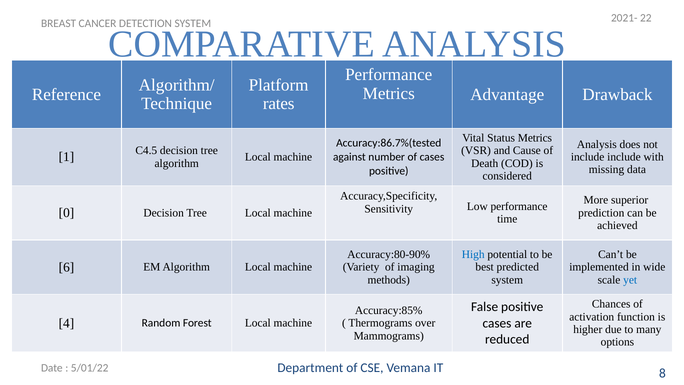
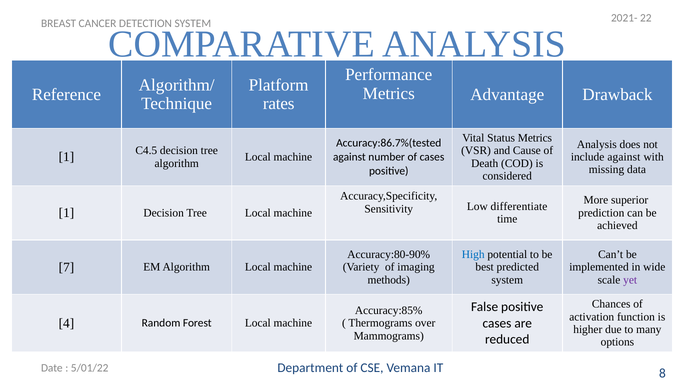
include include: include -> against (624, 157)
Low performance: performance -> differentiate (519, 206)
0: 0 -> 1 (66, 213)
6: 6 -> 7 (66, 267)
yet colour: blue -> purple (630, 280)
